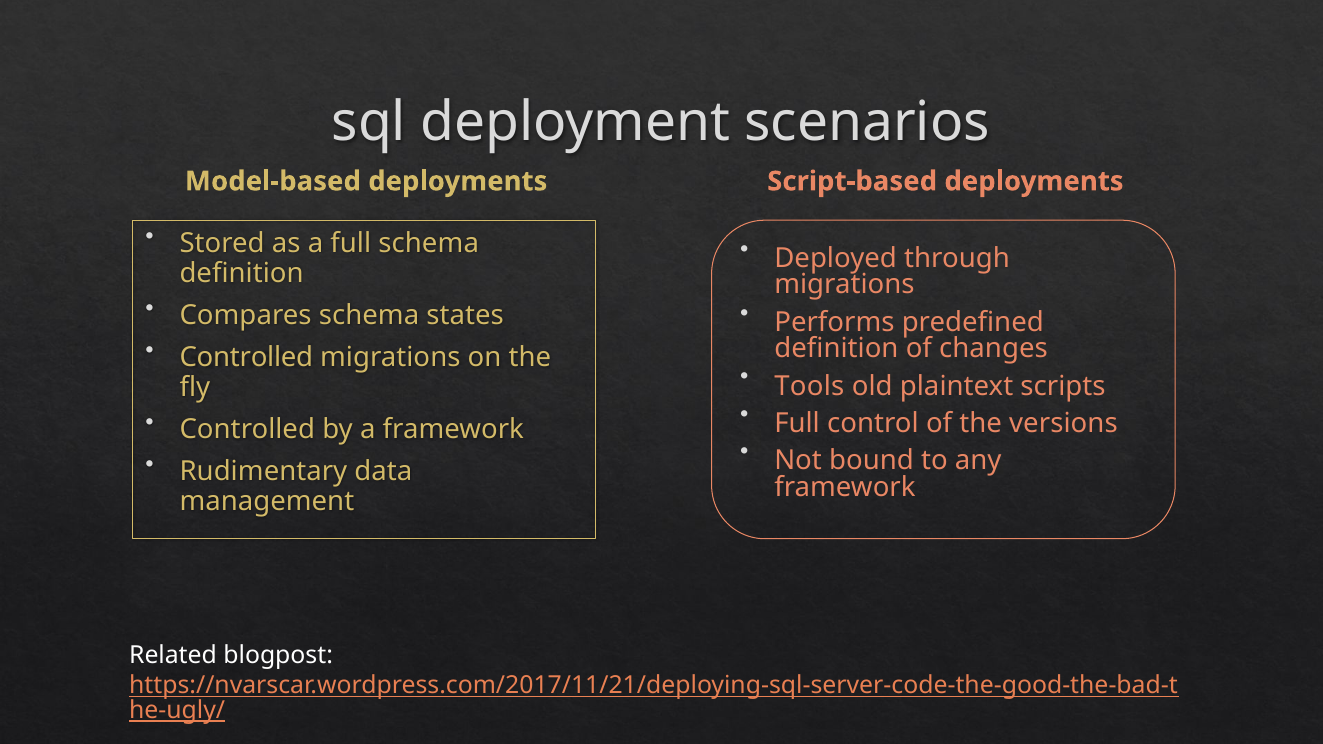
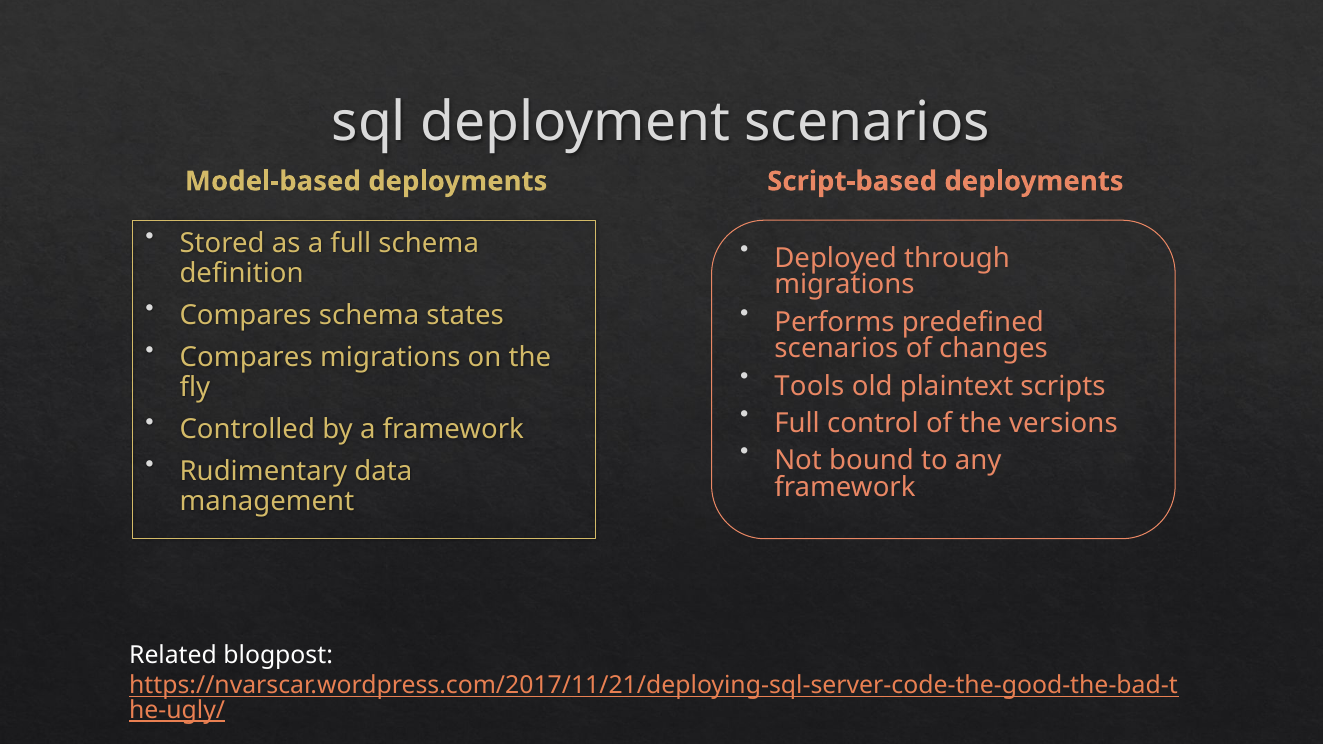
definition: definition -> scenarios (836, 349)
Controlled: Controlled -> Compares (246, 358)
